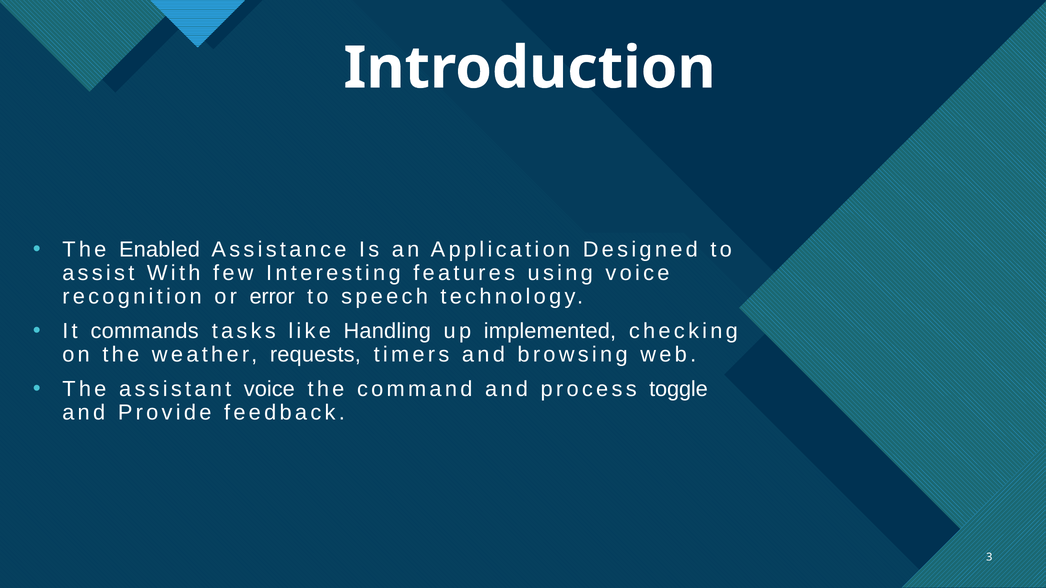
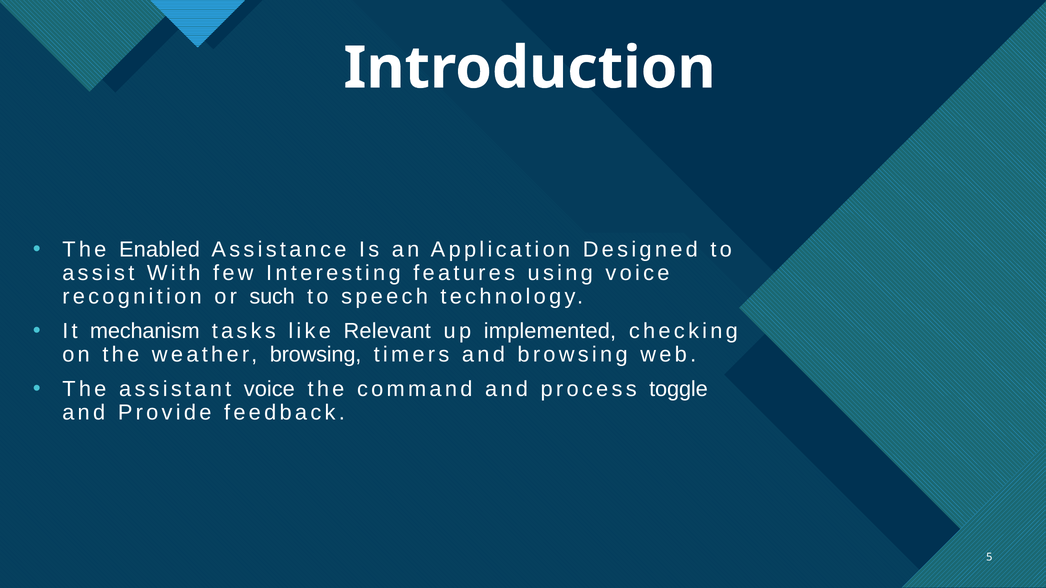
error: error -> such (272, 297)
commands: commands -> mechanism (145, 331)
Handling: Handling -> Relevant (387, 331)
weather requests: requests -> browsing (316, 355)
3: 3 -> 5 (989, 557)
